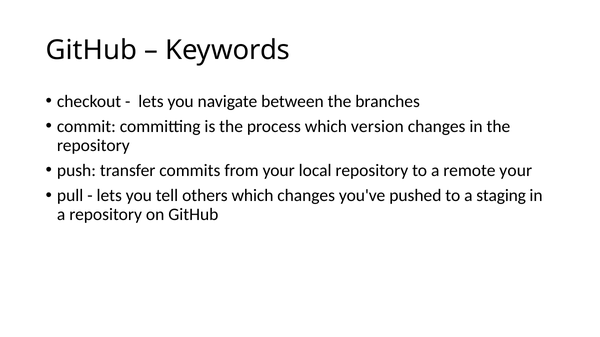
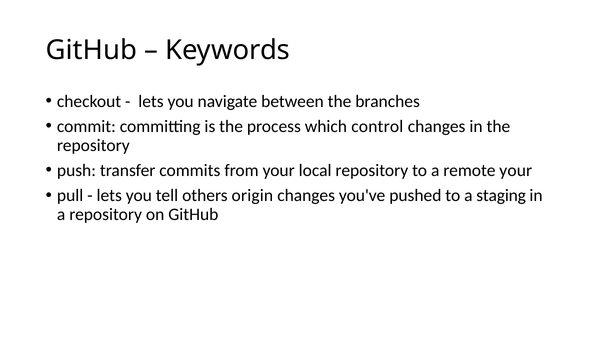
version: version -> control (377, 127)
others which: which -> origin (252, 196)
